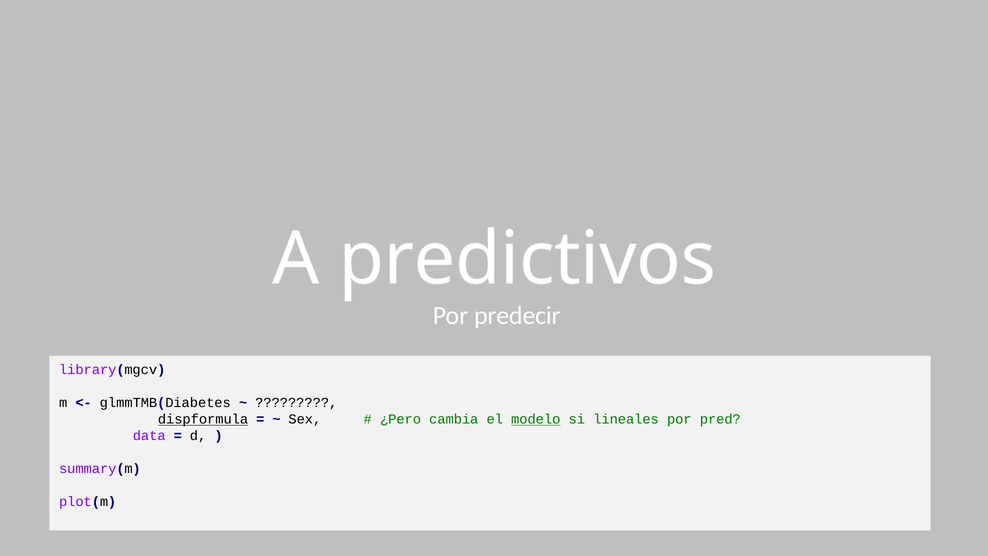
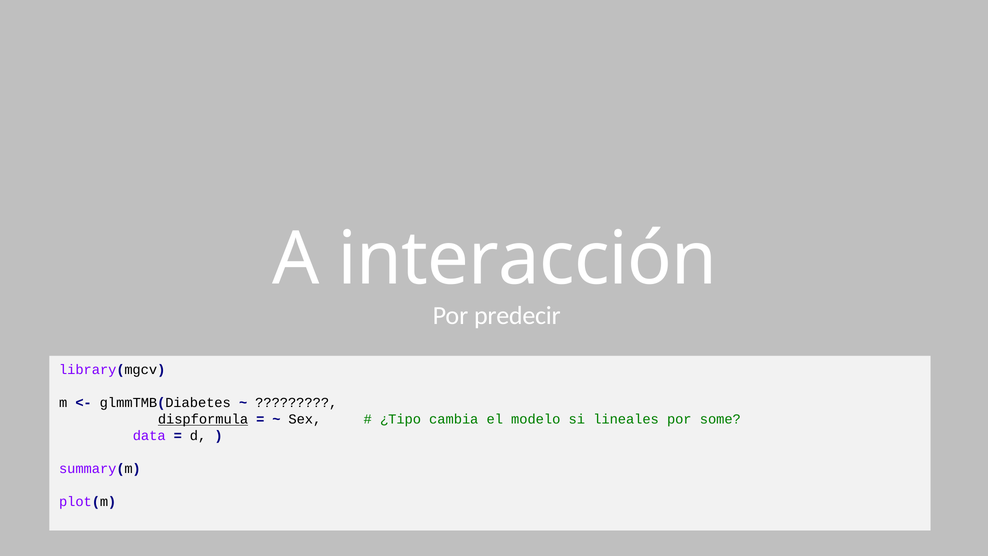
predictivos: predictivos -> interacción (528, 259)
¿Pero: ¿Pero -> ¿Tipo (401, 419)
modelo underline: present -> none (536, 419)
pred: pred -> some (720, 419)
